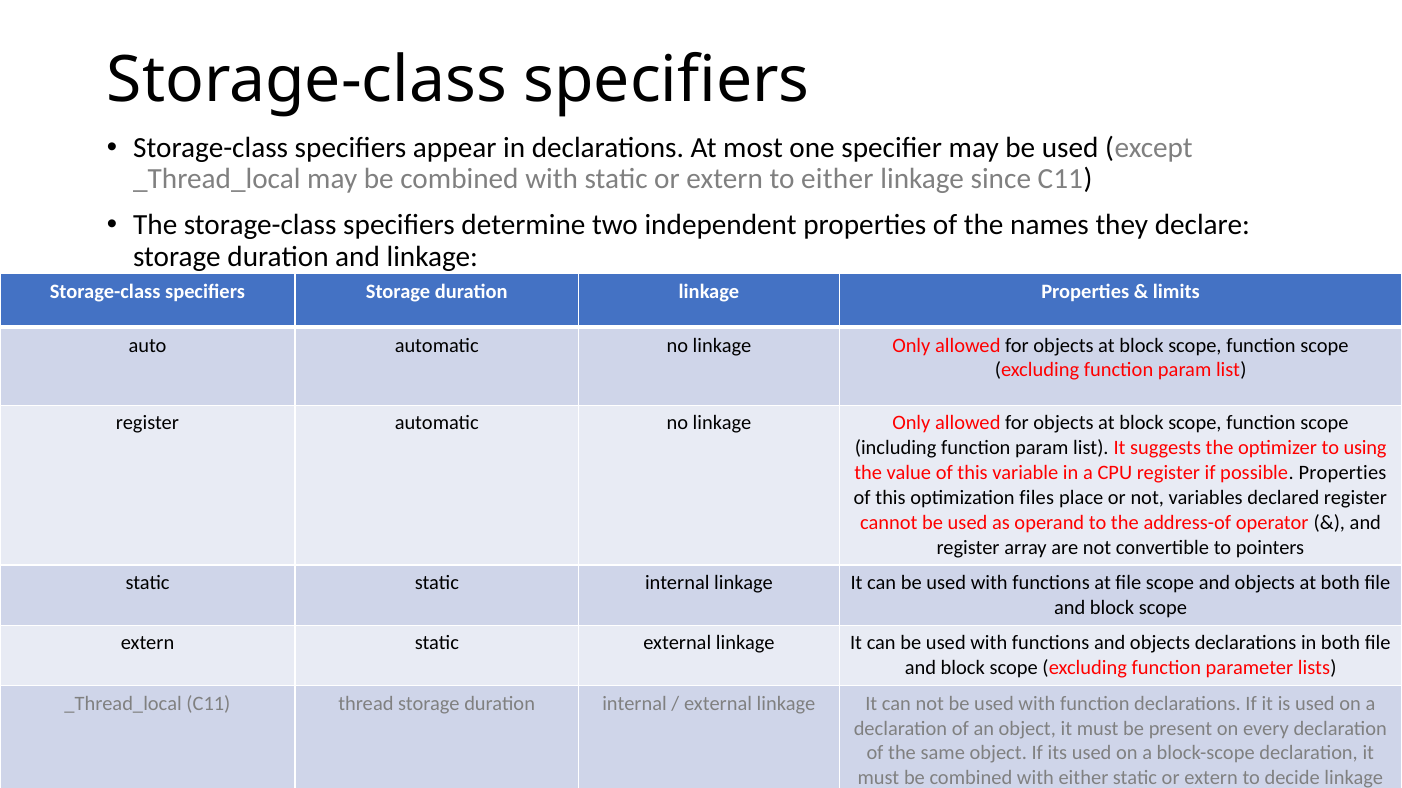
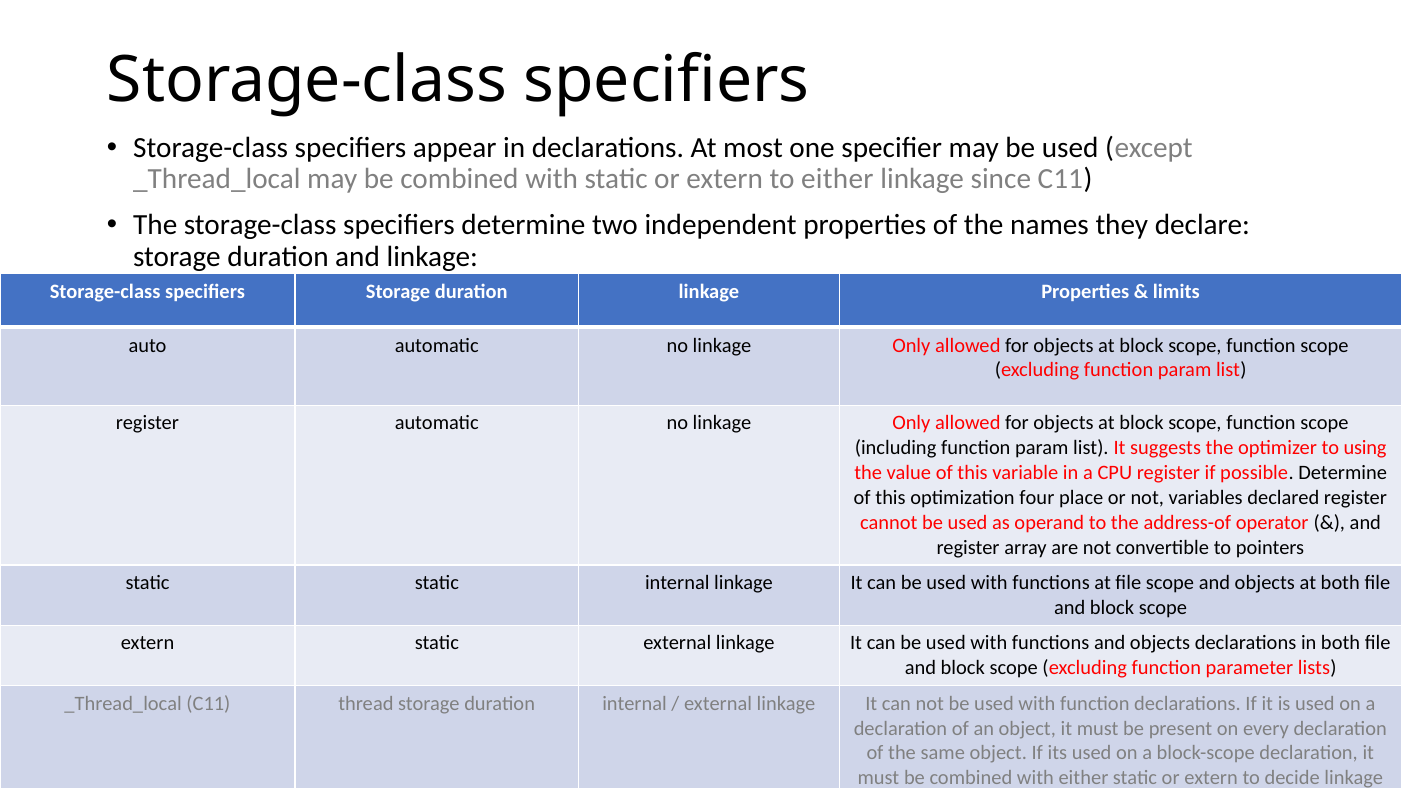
possible Properties: Properties -> Determine (1343, 473)
files: files -> four (1037, 498)
